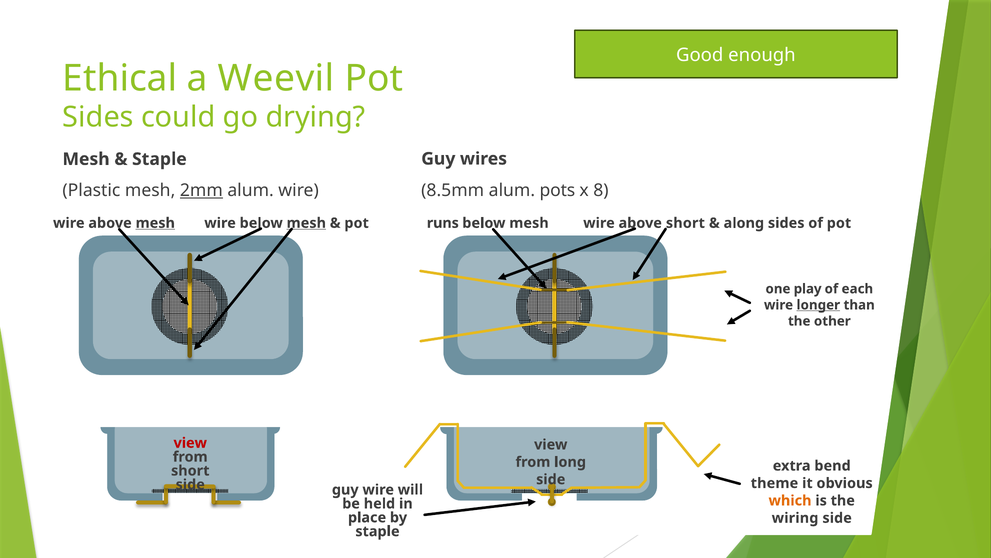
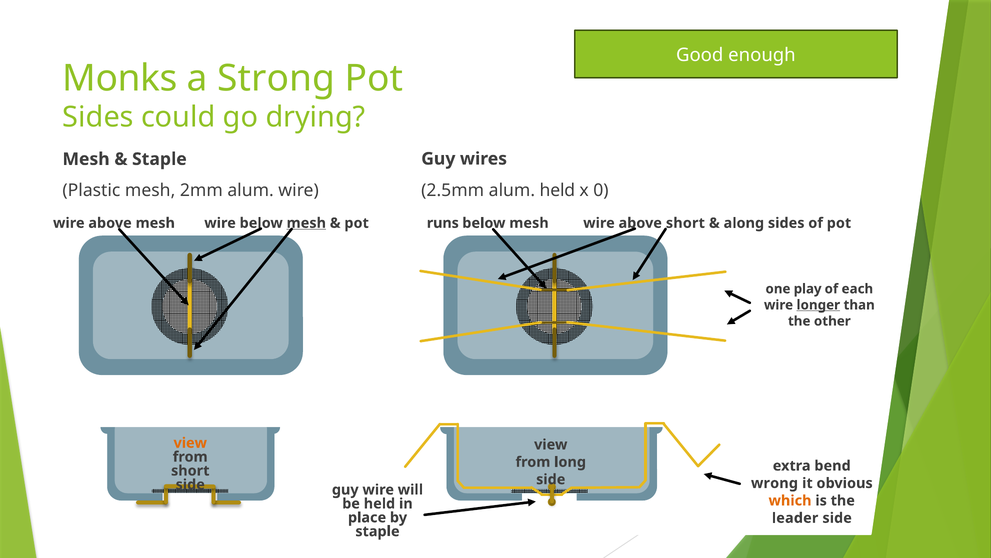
Ethical: Ethical -> Monks (120, 78)
Weevil: Weevil -> Strong (276, 78)
8.5mm: 8.5mm -> 2.5mm (453, 190)
alum pots: pots -> held (557, 190)
8: 8 -> 0 (601, 190)
2mm underline: present -> none (201, 190)
mesh underline: present -> none (155, 223)
view colour: red -> orange (190, 443)
theme: theme -> wrong (774, 483)
wiring: wiring -> leader (795, 518)
